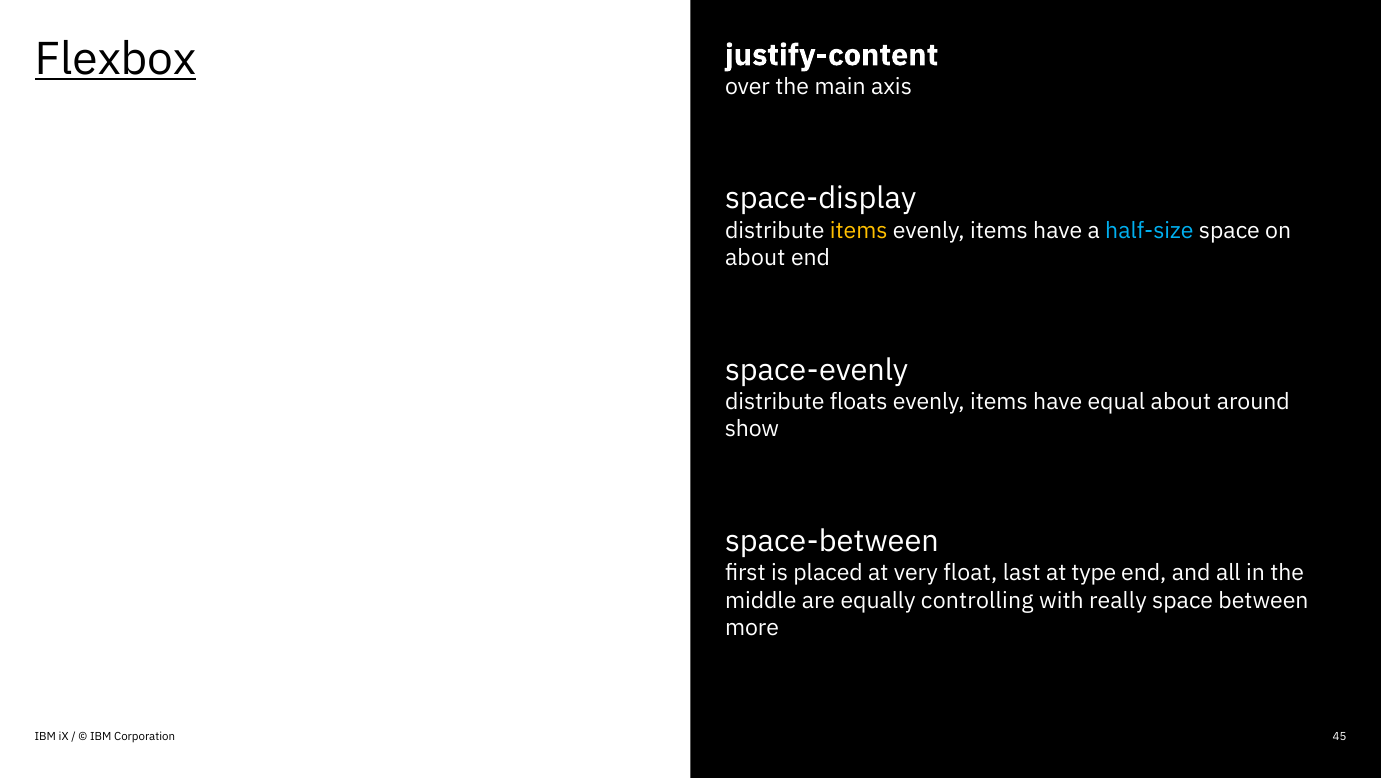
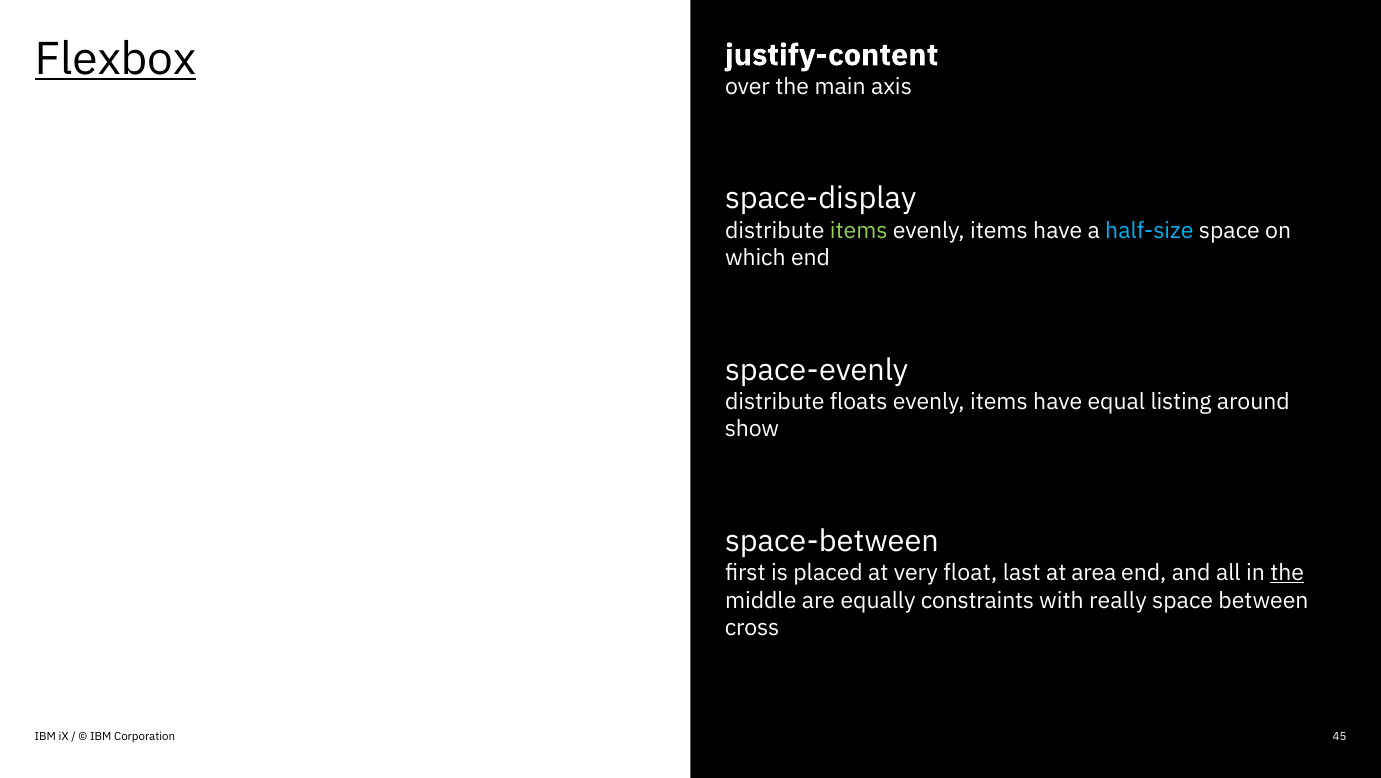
items colour: yellow -> light green (859, 230)
about: about -> which (755, 258)
equal about: about -> listing (1181, 401)
type: type -> area (1094, 572)
the underline: none -> present (1287, 572)
controlling: controlling -> constraints (977, 600)
more: more -> cross (752, 628)
